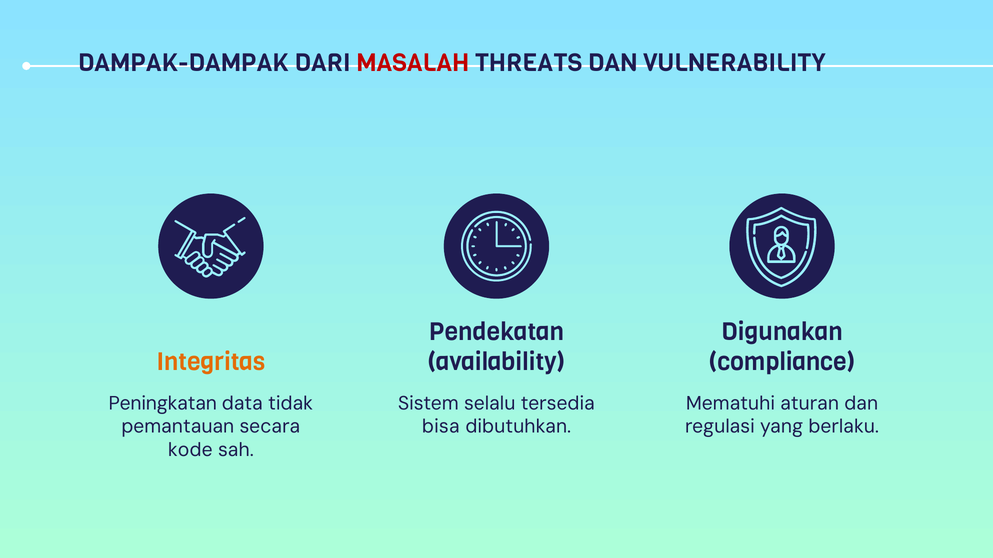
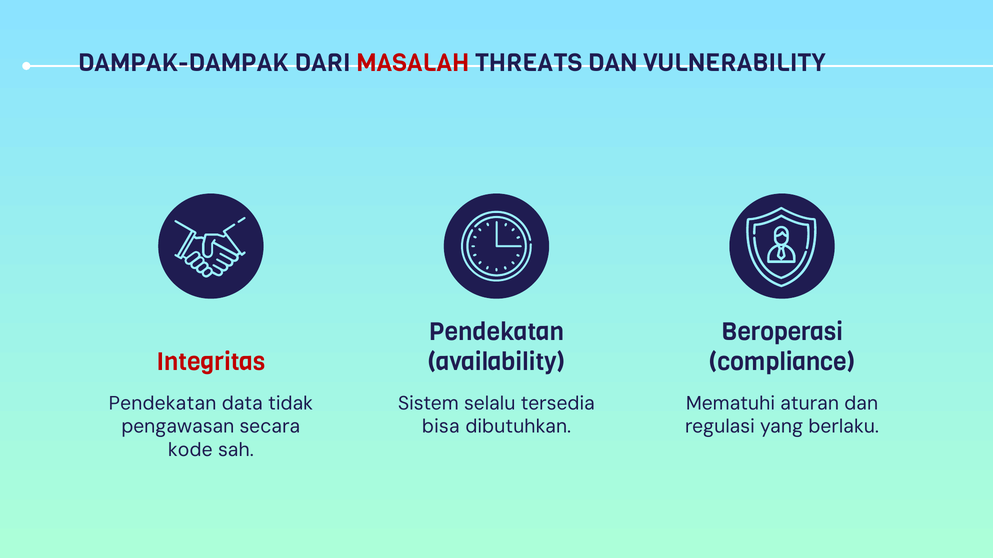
Digunakan: Digunakan -> Beroperasi (782, 333)
Integritas colour: orange -> red (211, 362)
Peningkatan: Peningkatan -> Pendekatan (163, 404)
pemantauan: pemantauan -> pengawasan (178, 427)
